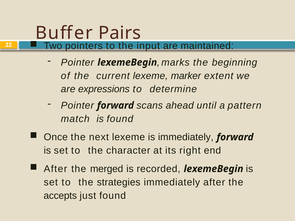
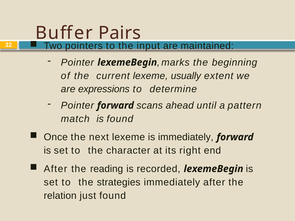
marker: marker -> usually (186, 76)
merged: merged -> reading (107, 169)
accepts: accepts -> relation (60, 196)
